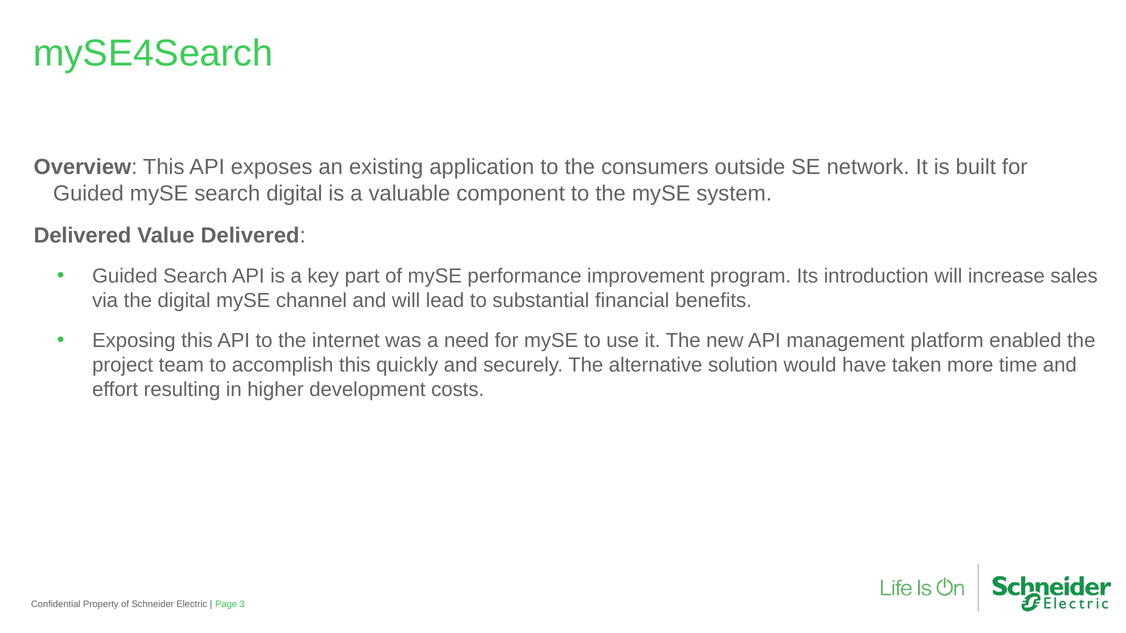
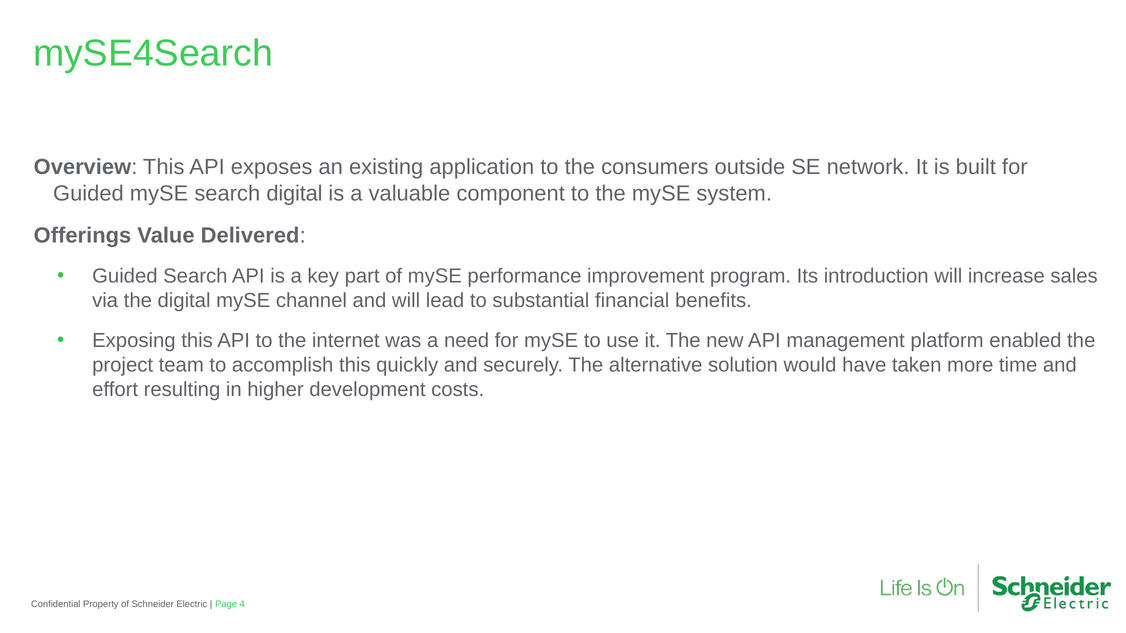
Delivered: Delivered -> Offerings (82, 235)
3: 3 -> 4 (242, 604)
